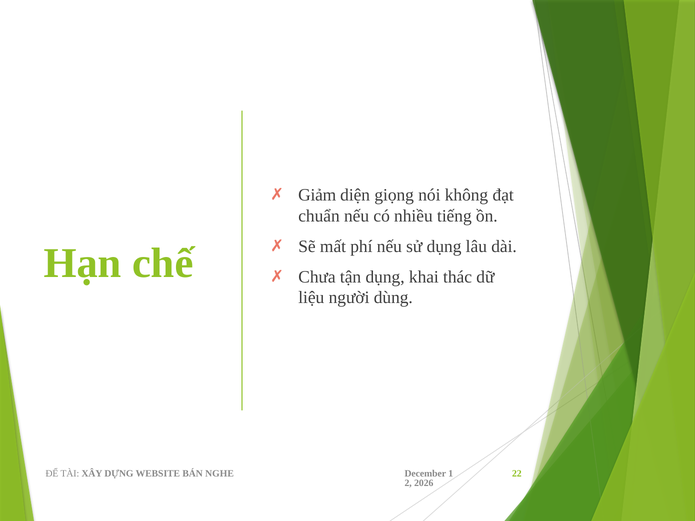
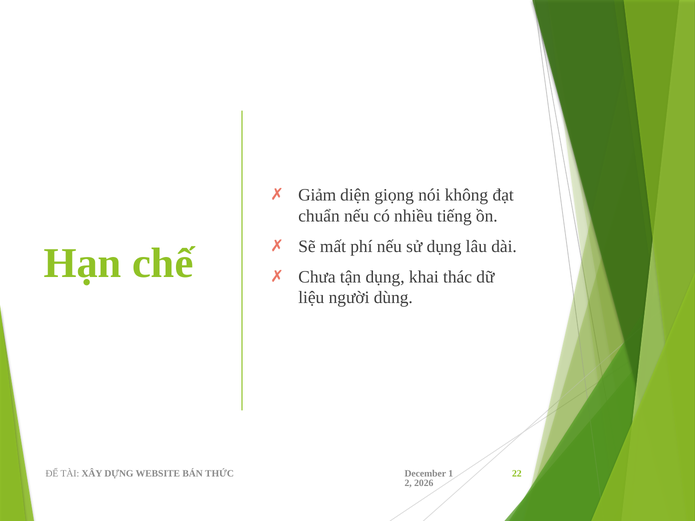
NGHE: NGHE -> THỨC (220, 474)
